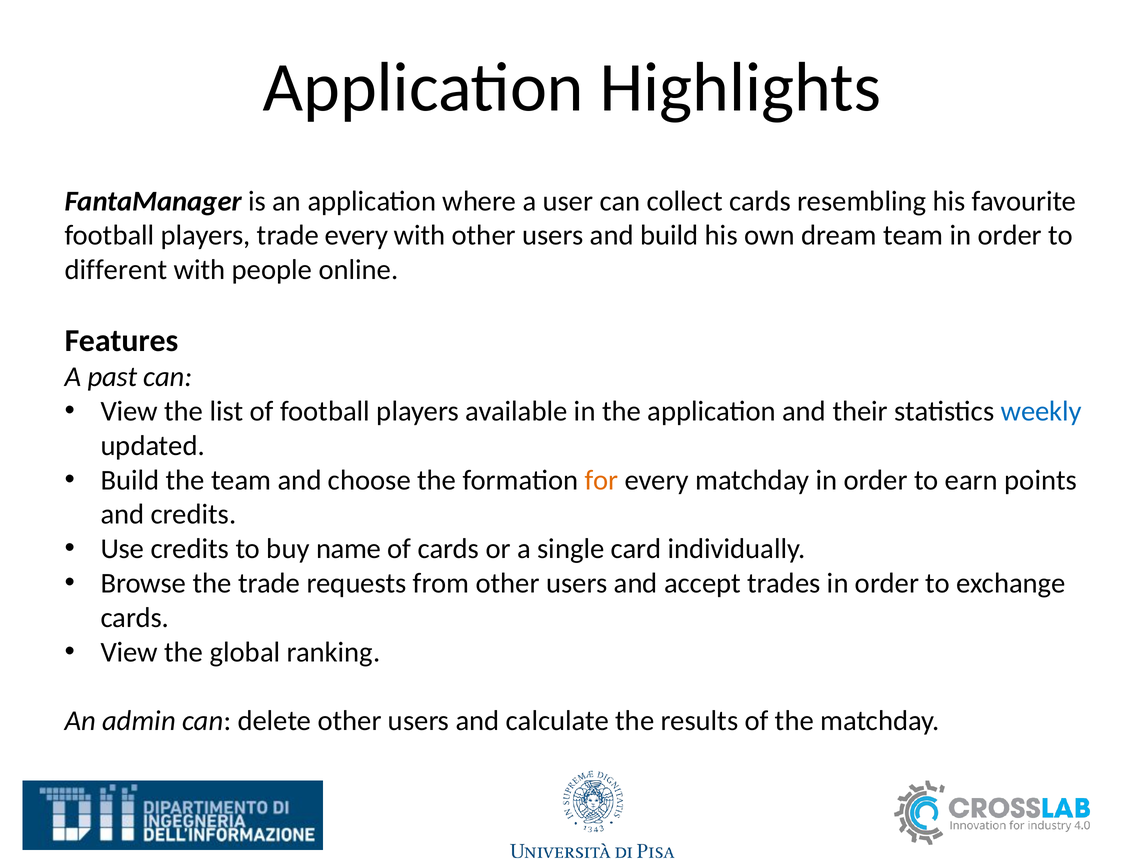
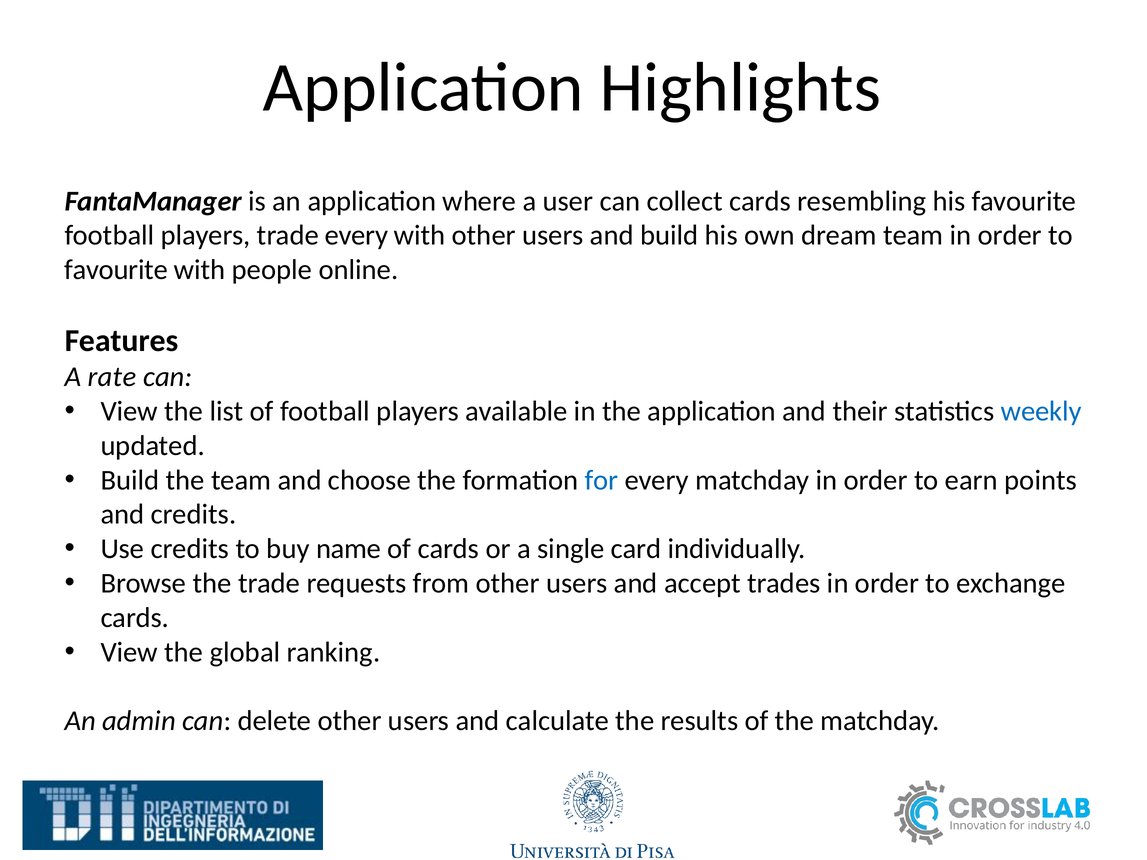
different: different -> favourite (116, 270)
past: past -> rate (112, 377)
for colour: orange -> blue (602, 480)
